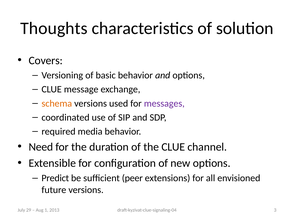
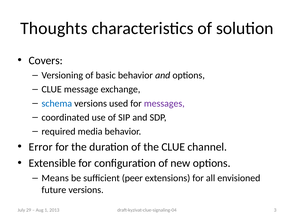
schema colour: orange -> blue (57, 104)
Need: Need -> Error (41, 147)
Predict: Predict -> Means (55, 178)
